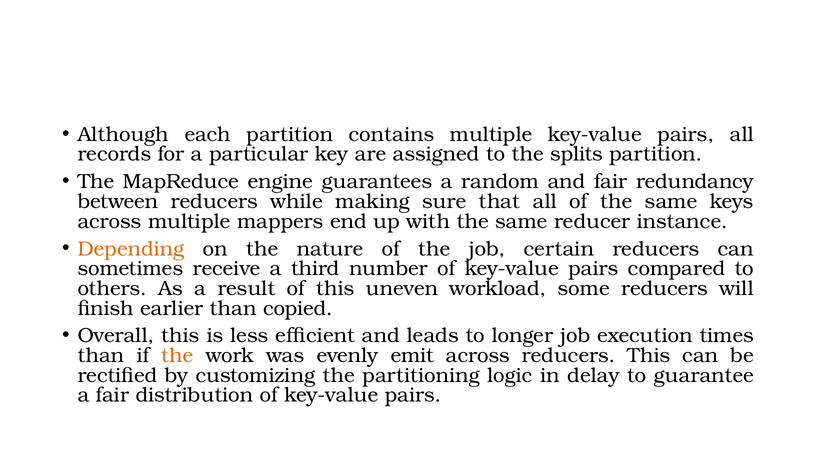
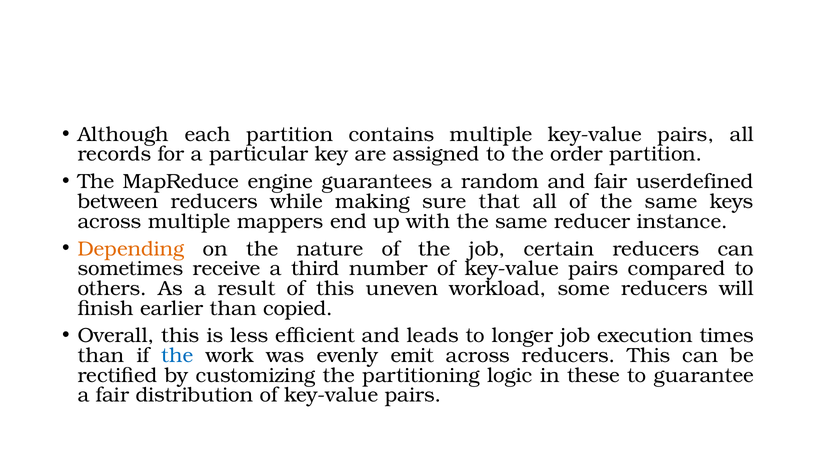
splits: splits -> order (577, 154)
redundancy: redundancy -> userdefined (695, 182)
the colour: orange -> blue (177, 356)
delay: delay -> these (594, 375)
